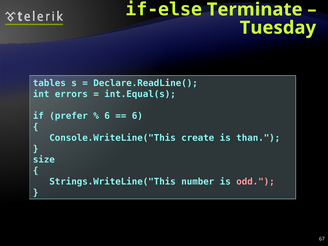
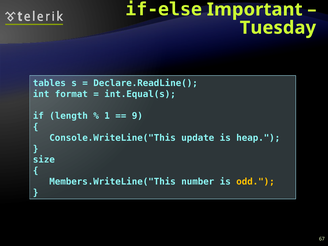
Terminate: Terminate -> Important (255, 9)
errors: errors -> format (71, 94)
prefer: prefer -> length (69, 116)
6: 6 -> 1 (107, 116)
6: 6 -> 9 (137, 116)
create: create -> update (198, 138)
than: than -> heap (258, 138)
Strings.WriteLine("This: Strings.WriteLine("This -> Members.WriteLine("This (113, 182)
odd colour: pink -> yellow (255, 182)
